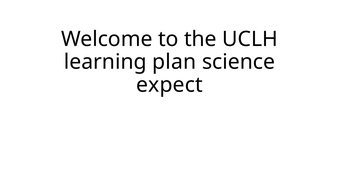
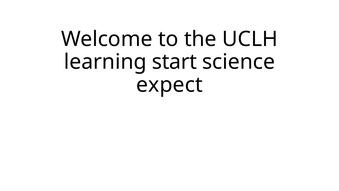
plan: plan -> start (174, 62)
